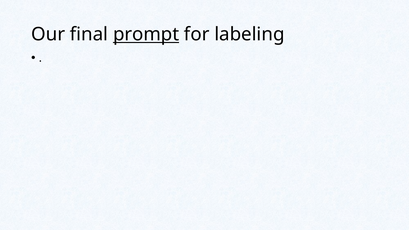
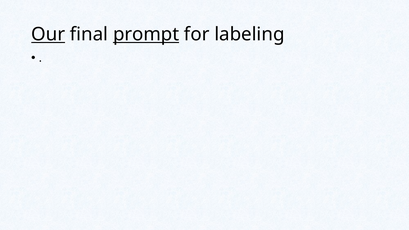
Our underline: none -> present (48, 34)
